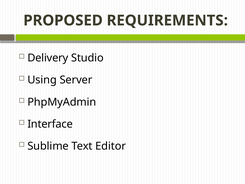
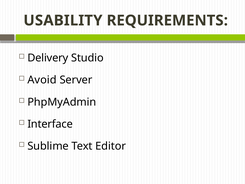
PROPOSED: PROPOSED -> USABILITY (63, 20)
Using: Using -> Avoid (42, 80)
